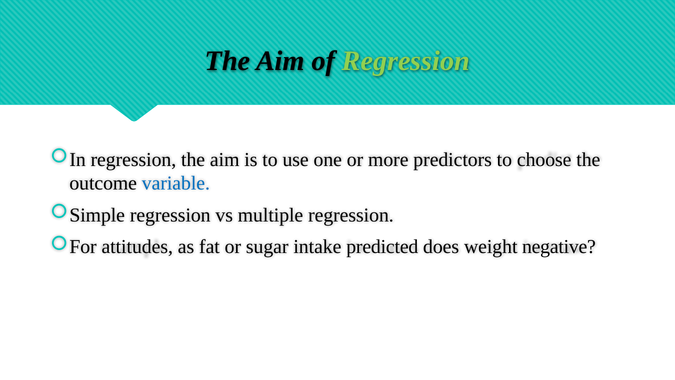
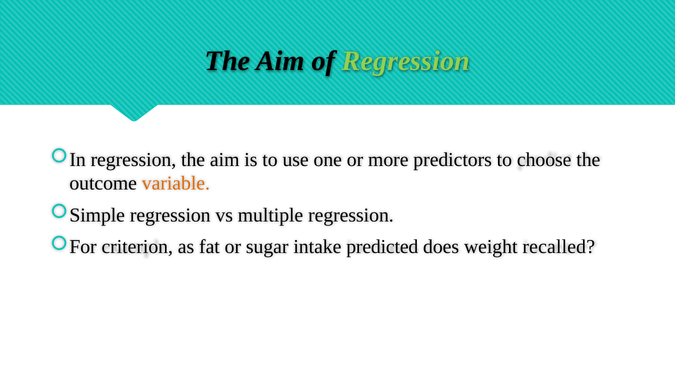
variable colour: blue -> orange (176, 183)
attitudes: attitudes -> criterion (137, 247)
negative: negative -> recalled (559, 247)
